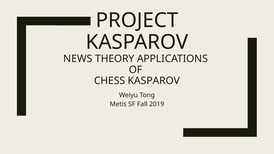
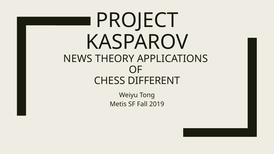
CHESS KASPAROV: KASPAROV -> DIFFERENT (154, 81)
